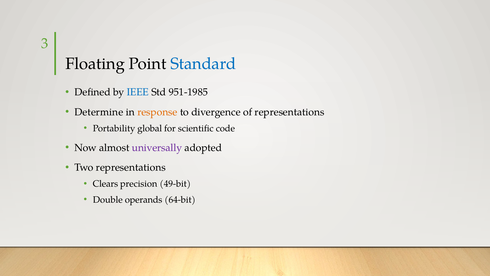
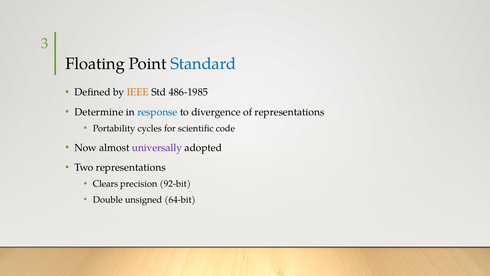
IEEE colour: blue -> orange (138, 92)
951-1985: 951-1985 -> 486-1985 (188, 92)
response colour: orange -> blue (157, 112)
global: global -> cycles (150, 128)
49-bit: 49-bit -> 92-bit (175, 184)
operands: operands -> unsigned (144, 199)
